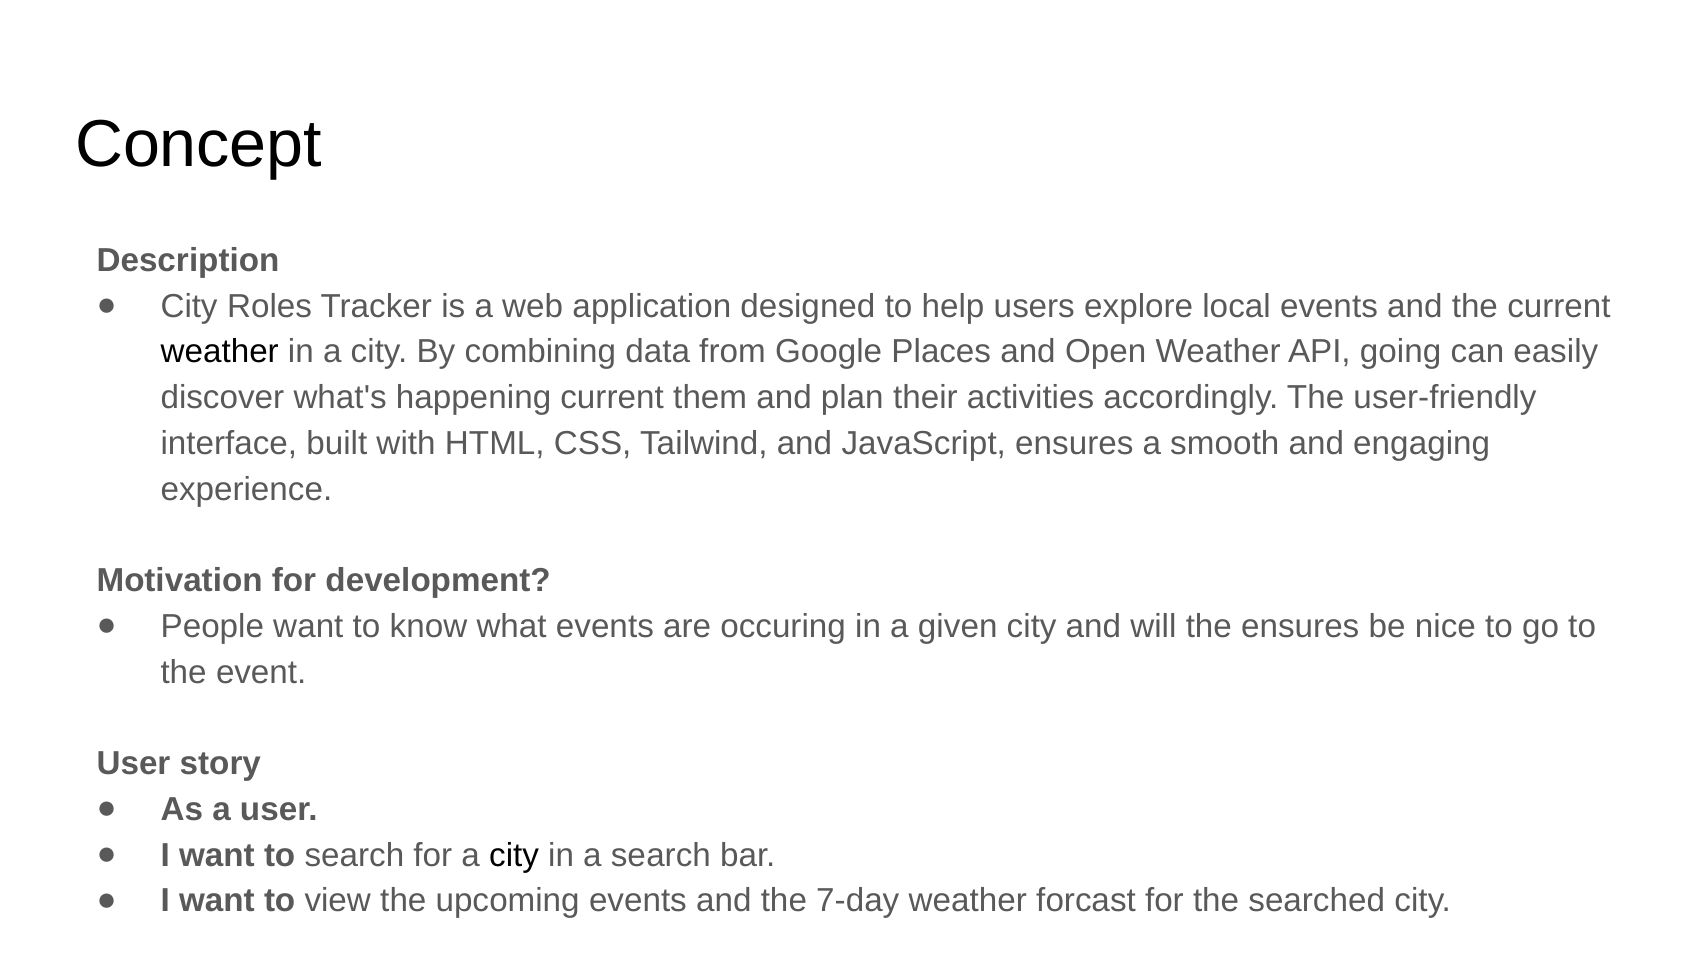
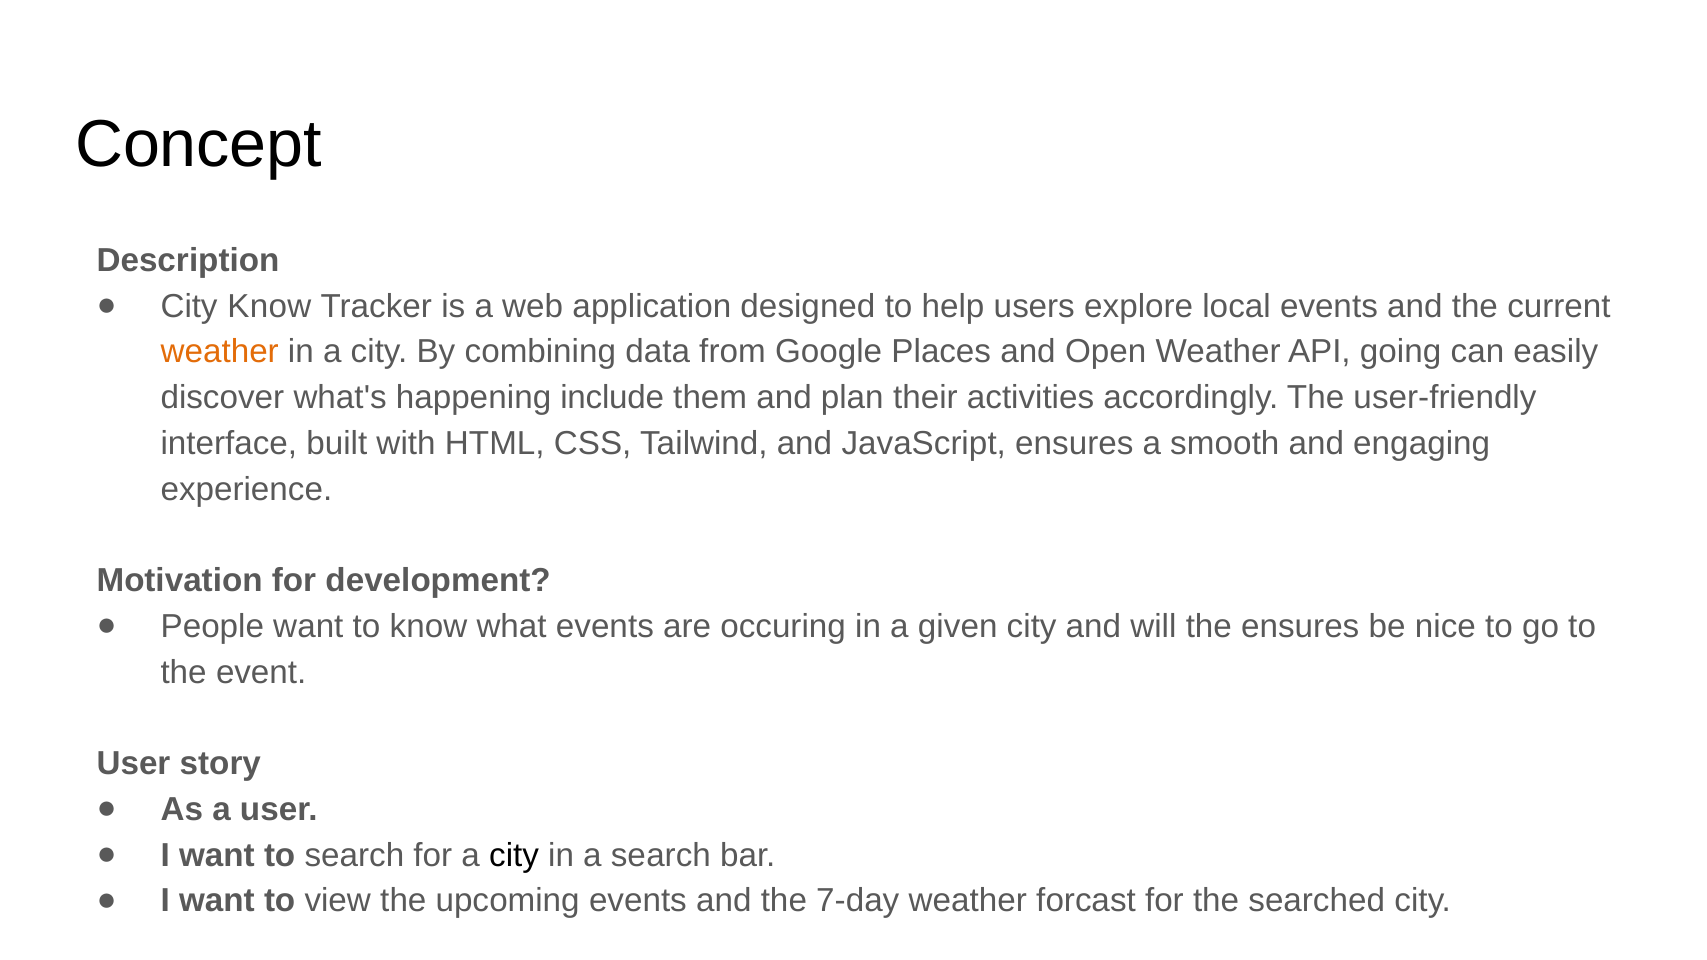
City Roles: Roles -> Know (269, 306)
weather colour: black -> orange (220, 352)
happening current: current -> include (612, 398)
